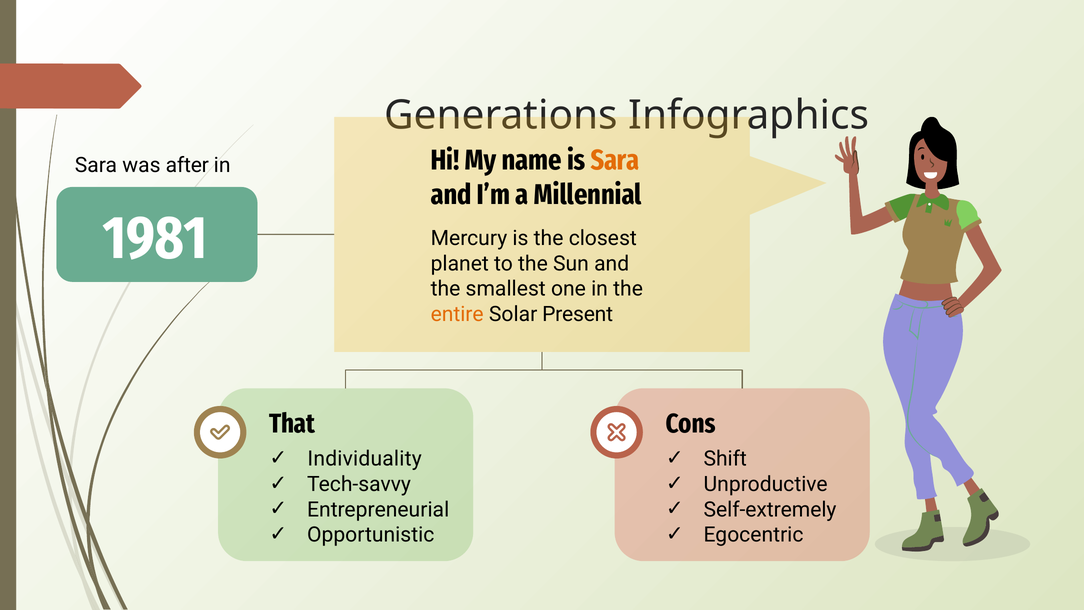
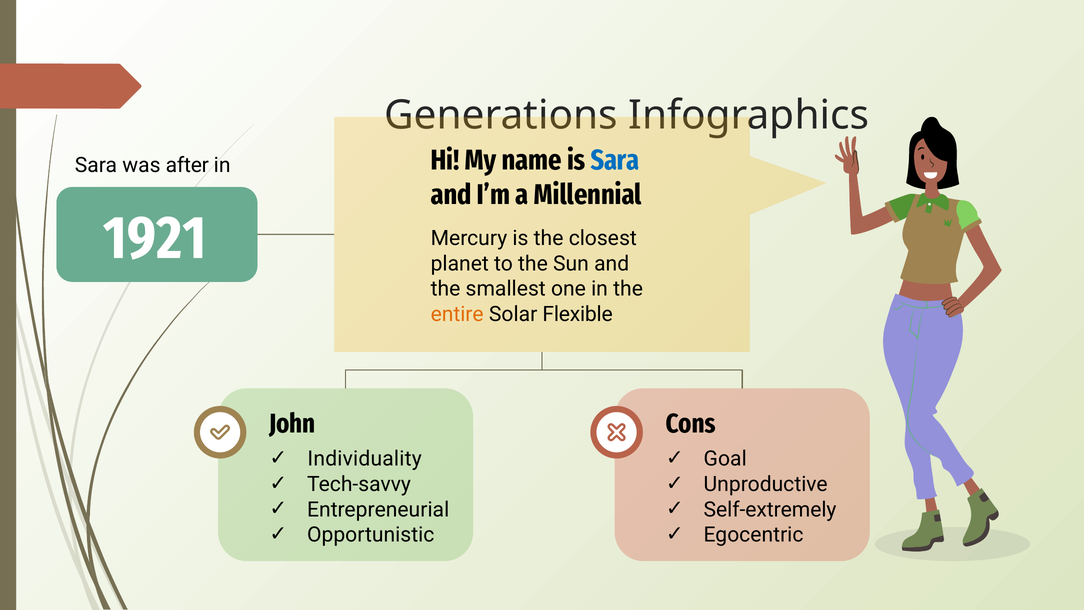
Sara colour: orange -> blue (615, 160)
1981: 1981 -> 1921 (155, 238)
Present: Present -> Flexible (578, 314)
That: That -> John (292, 424)
Shift: Shift -> Goal (725, 459)
